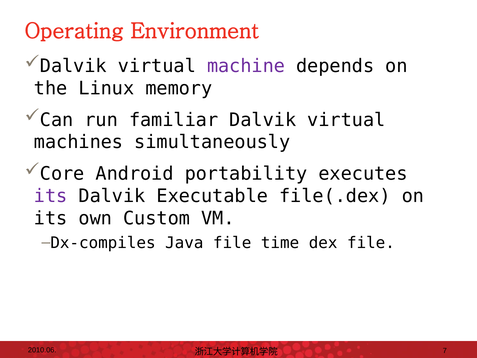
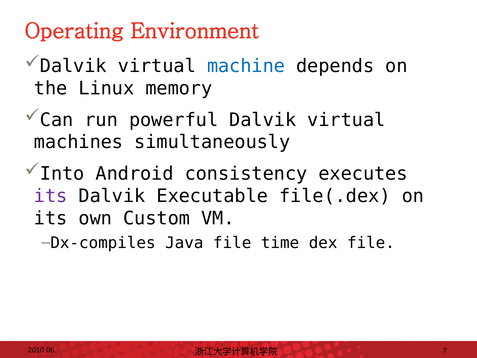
machine colour: purple -> blue (246, 66)
familiar: familiar -> powerful (174, 120)
Core: Core -> Into (62, 174)
portability: portability -> consistency (246, 174)
